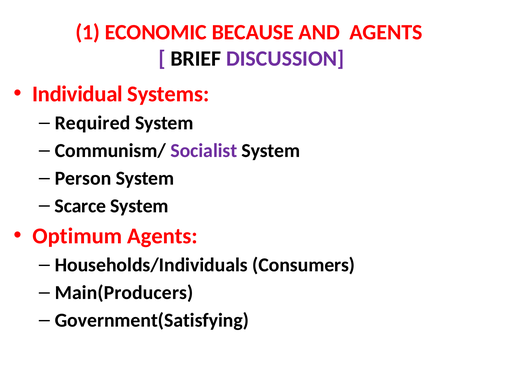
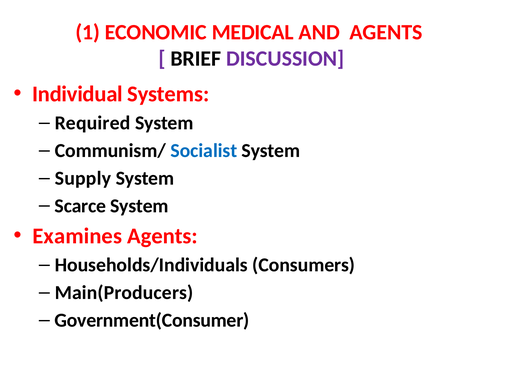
BECAUSE: BECAUSE -> MEDICAL (253, 32)
Socialist colour: purple -> blue (204, 150)
Person: Person -> Supply (83, 178)
Optimum: Optimum -> Examines (77, 236)
Government(Satisfying: Government(Satisfying -> Government(Consumer (152, 320)
